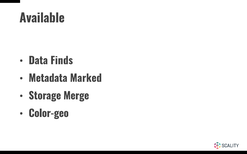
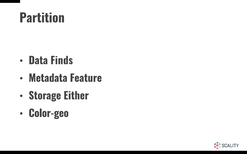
Available: Available -> Partition (42, 18)
Marked: Marked -> Feature (86, 79)
Merge: Merge -> Either (76, 96)
